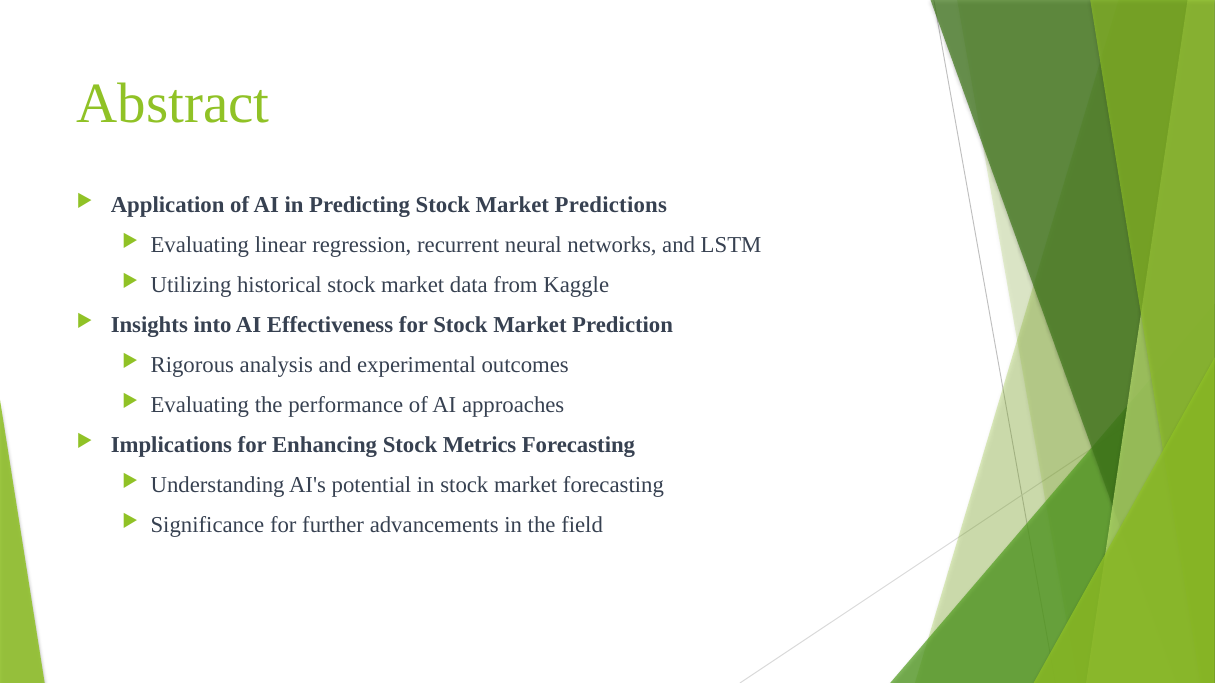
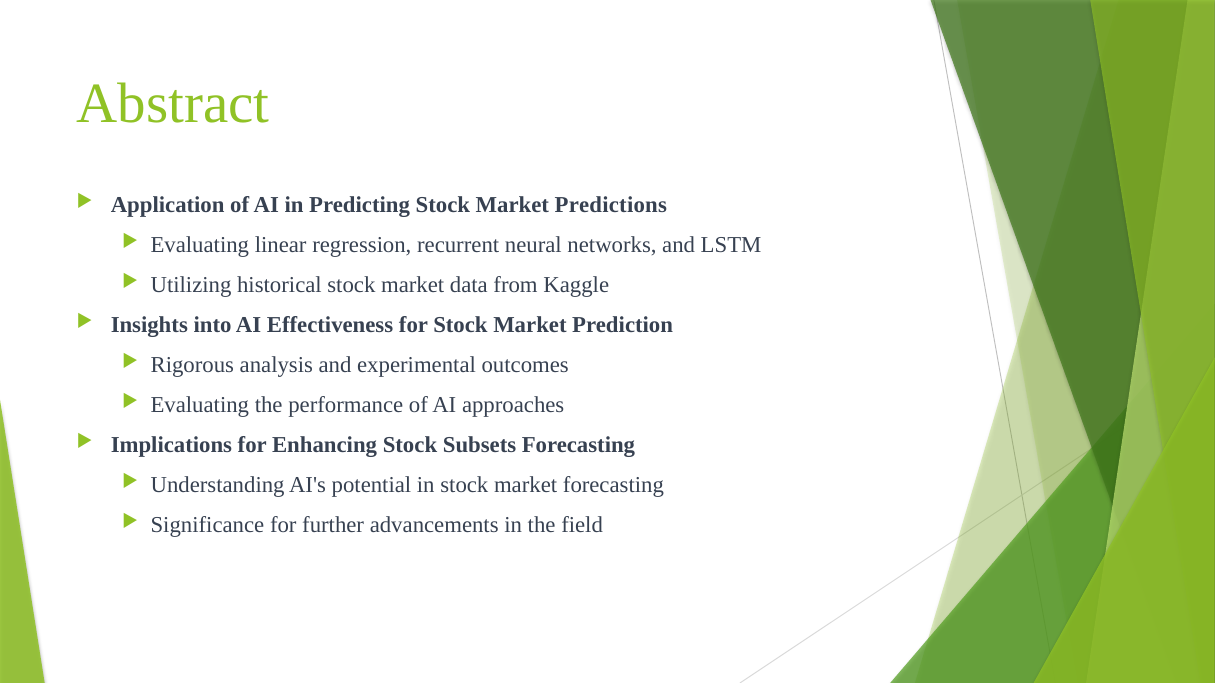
Metrics: Metrics -> Subsets (480, 445)
